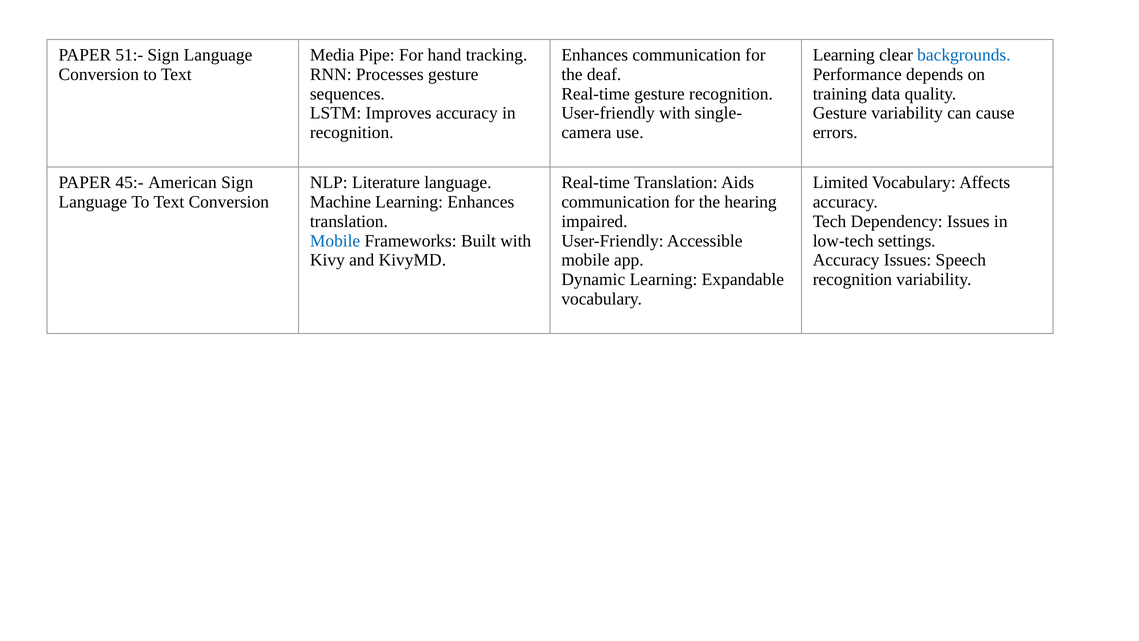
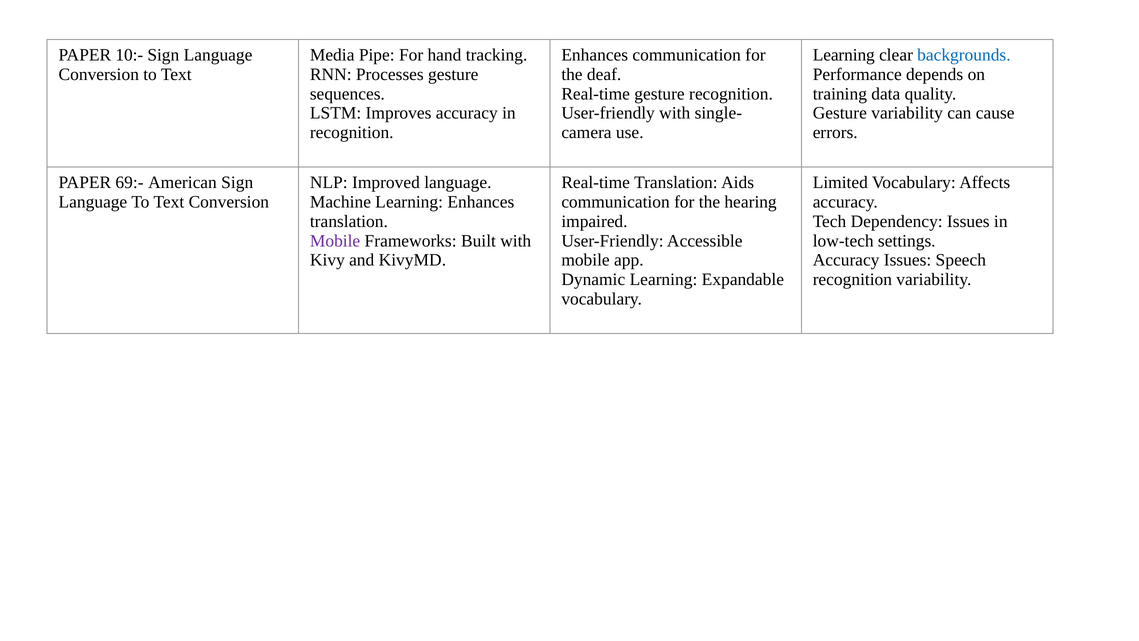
51:-: 51:- -> 10:- (129, 55)
45:-: 45:- -> 69:- (130, 183)
Literature: Literature -> Improved (386, 183)
Mobile colour: blue -> purple (335, 241)
